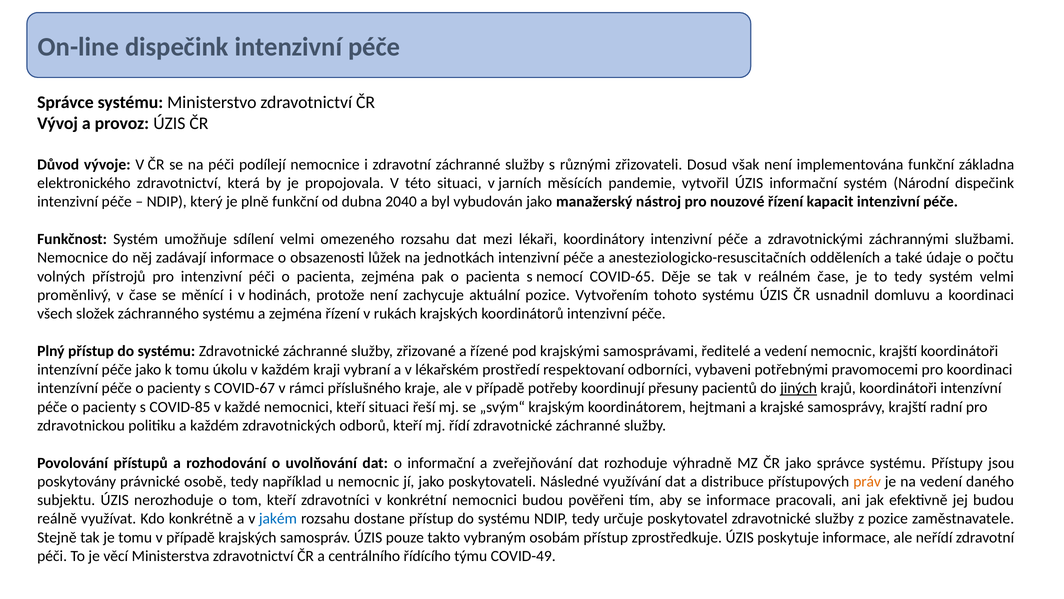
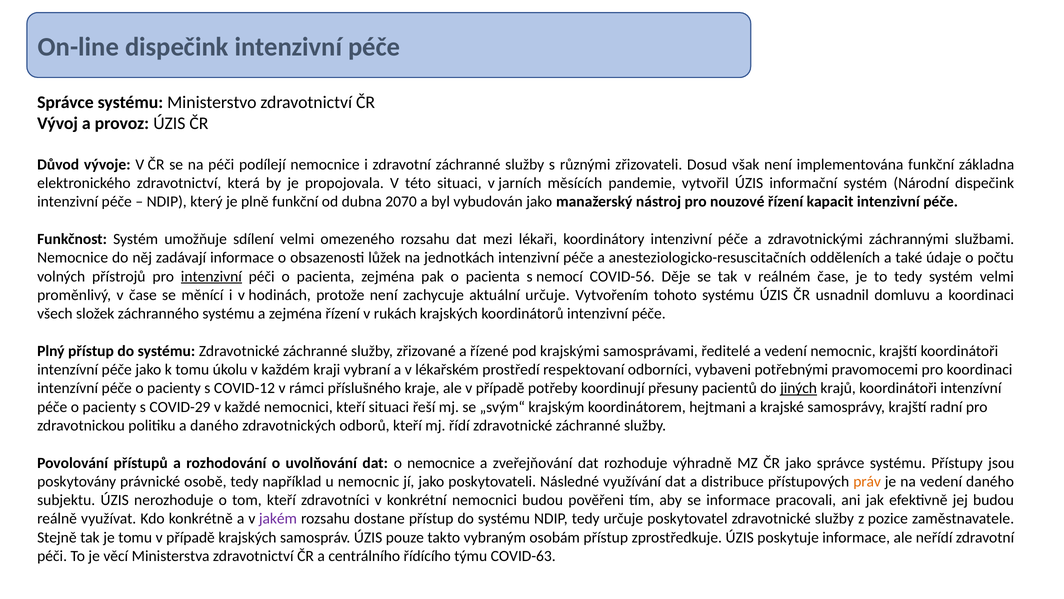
2040: 2040 -> 2070 (401, 202)
intenzivní underline: none -> present (211, 276)
COVID-65: COVID-65 -> COVID-56 (622, 276)
aktuální pozice: pozice -> určuje (548, 295)
COVID-67: COVID-67 -> COVID-12 (244, 388)
COVID-85: COVID-85 -> COVID-29 (180, 407)
a každém: každém -> daného (214, 425)
o informační: informační -> nemocnice (441, 463)
jakém colour: blue -> purple (278, 518)
COVID-49: COVID-49 -> COVID-63 (523, 556)
